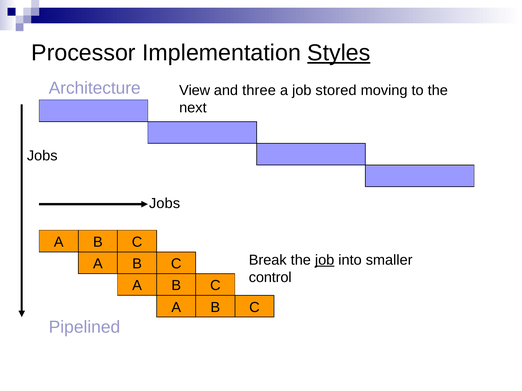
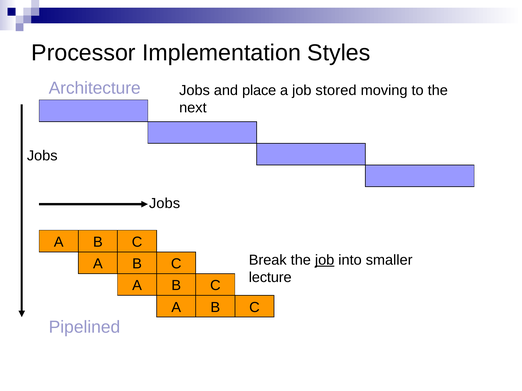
Styles underline: present -> none (339, 53)
View: View -> Jobs (195, 91)
three: three -> place (259, 91)
control: control -> lecture (270, 278)
